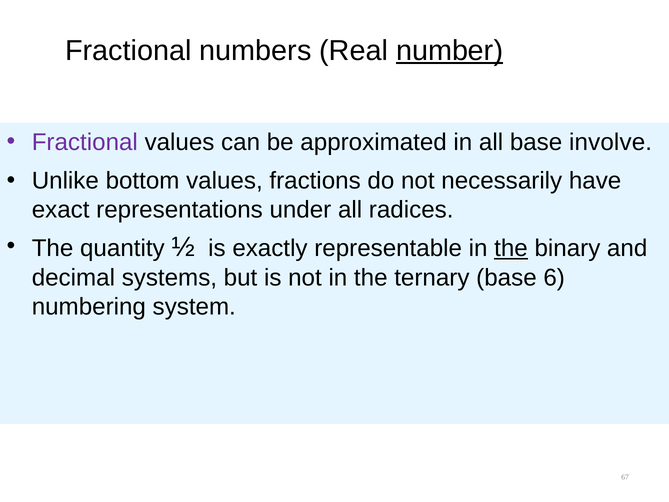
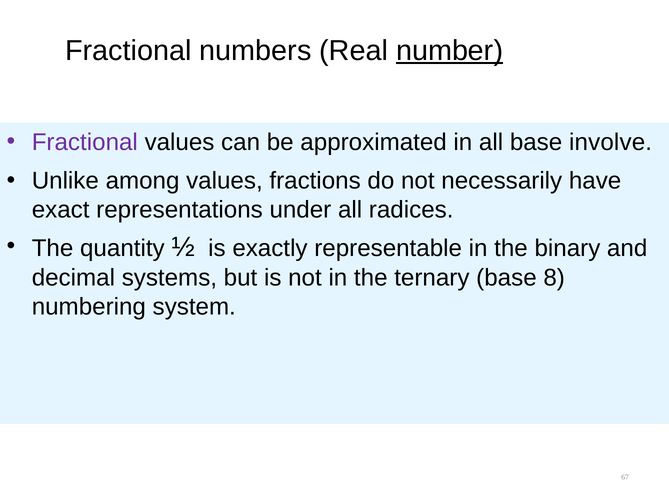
bottom: bottom -> among (143, 181)
the underline: present -> none (511, 248)
6: 6 -> 8 (554, 278)
